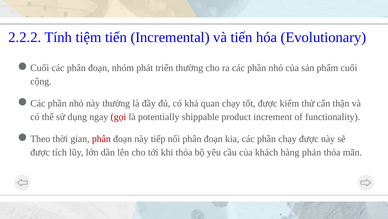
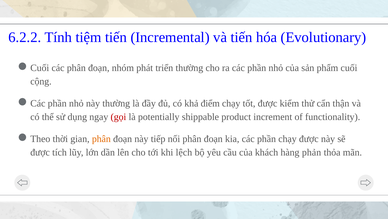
2.2.2: 2.2.2 -> 6.2.2 (25, 37)
quan: quan -> điểm (210, 103)
phân colour: red -> orange (101, 138)
khi thỏa: thỏa -> lệch (184, 152)
